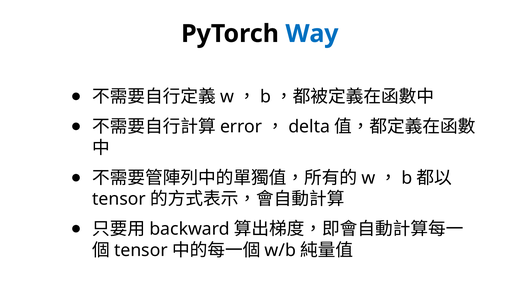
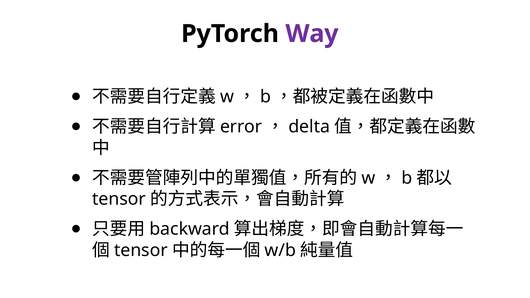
Way colour: blue -> purple (312, 34)
